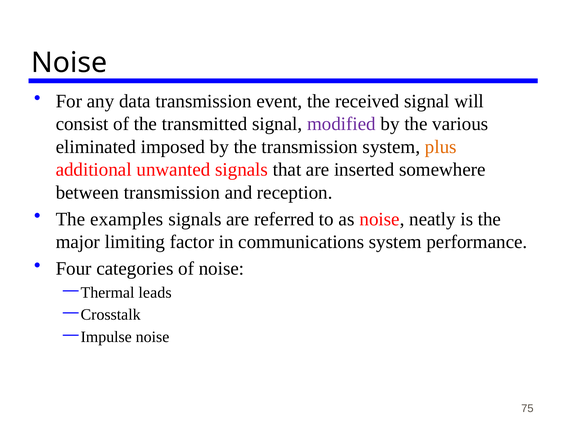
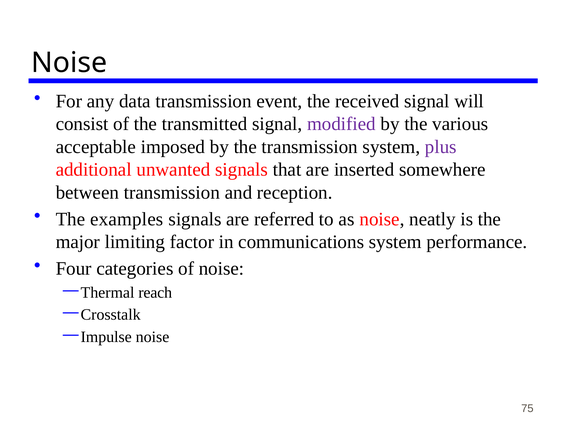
eliminated: eliminated -> acceptable (96, 147)
plus colour: orange -> purple (441, 147)
leads: leads -> reach (155, 293)
